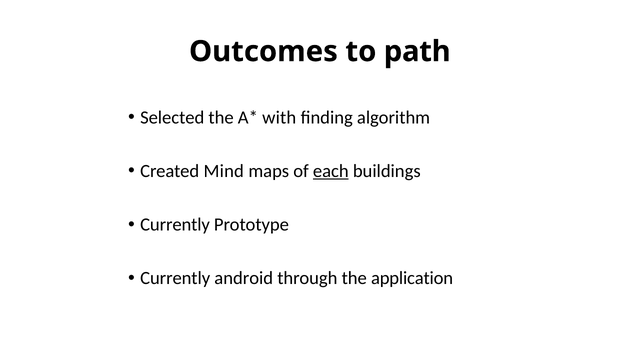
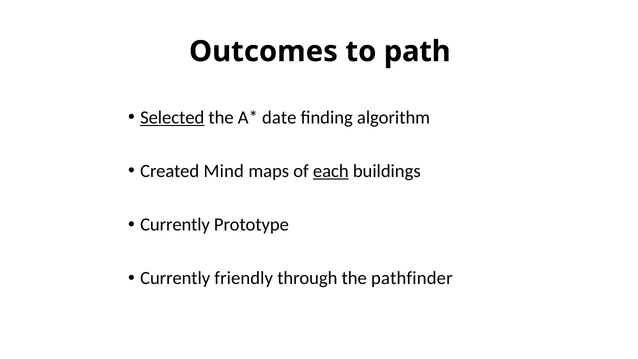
Selected underline: none -> present (172, 118)
with: with -> date (279, 118)
android: android -> friendly (244, 278)
application: application -> pathfinder (412, 278)
